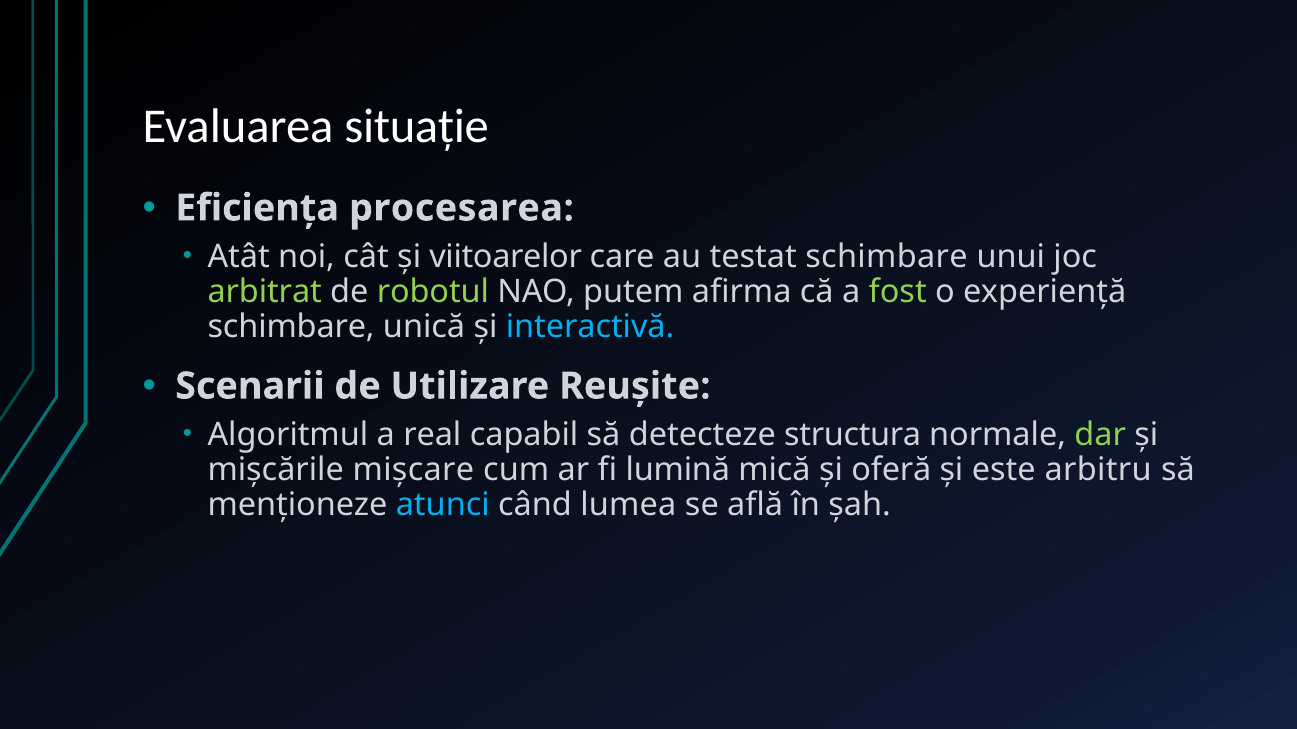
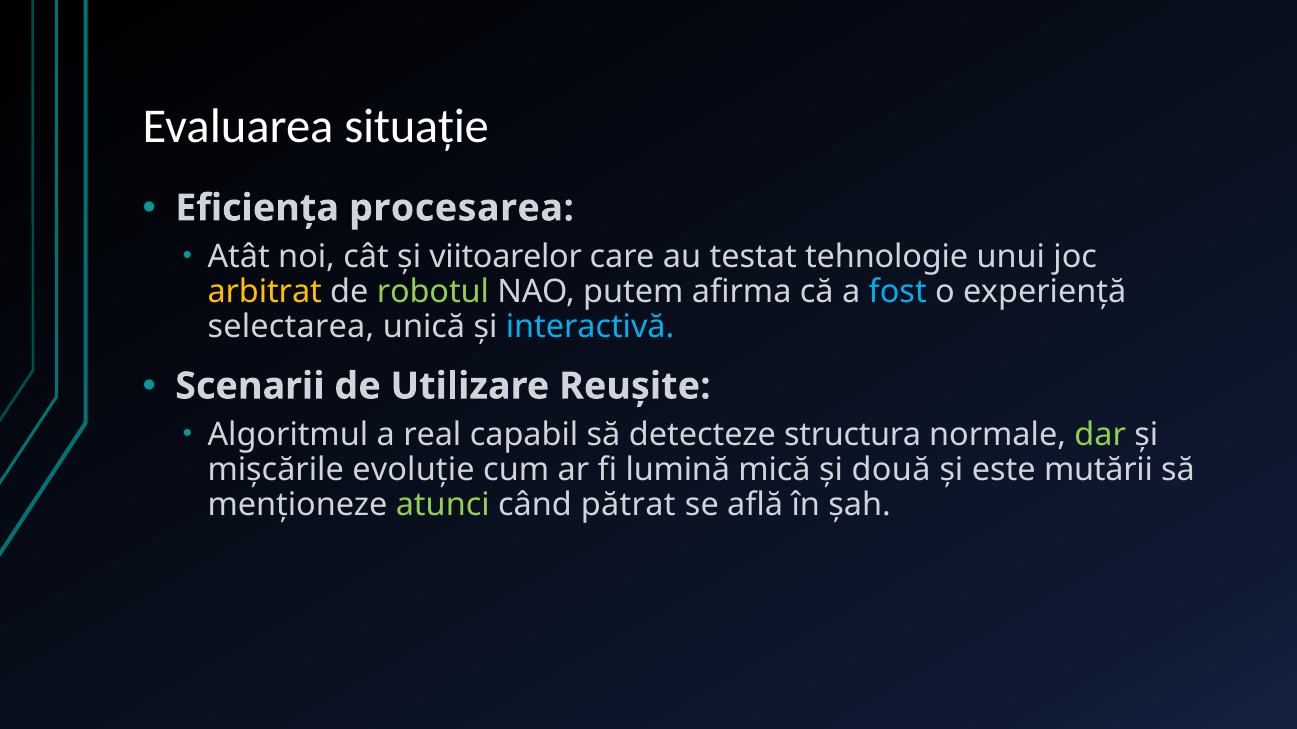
testat schimbare: schimbare -> tehnologie (887, 257)
arbitrat colour: light green -> yellow (265, 292)
fost colour: light green -> light blue (898, 292)
schimbare: schimbare -> selectarea (291, 327)
mișcare: mișcare -> evoluție (414, 470)
oferă: oferă -> două (891, 470)
arbitru: arbitru -> mutării (1099, 470)
atunci colour: light blue -> light green (443, 505)
lumea: lumea -> pătrat (628, 505)
